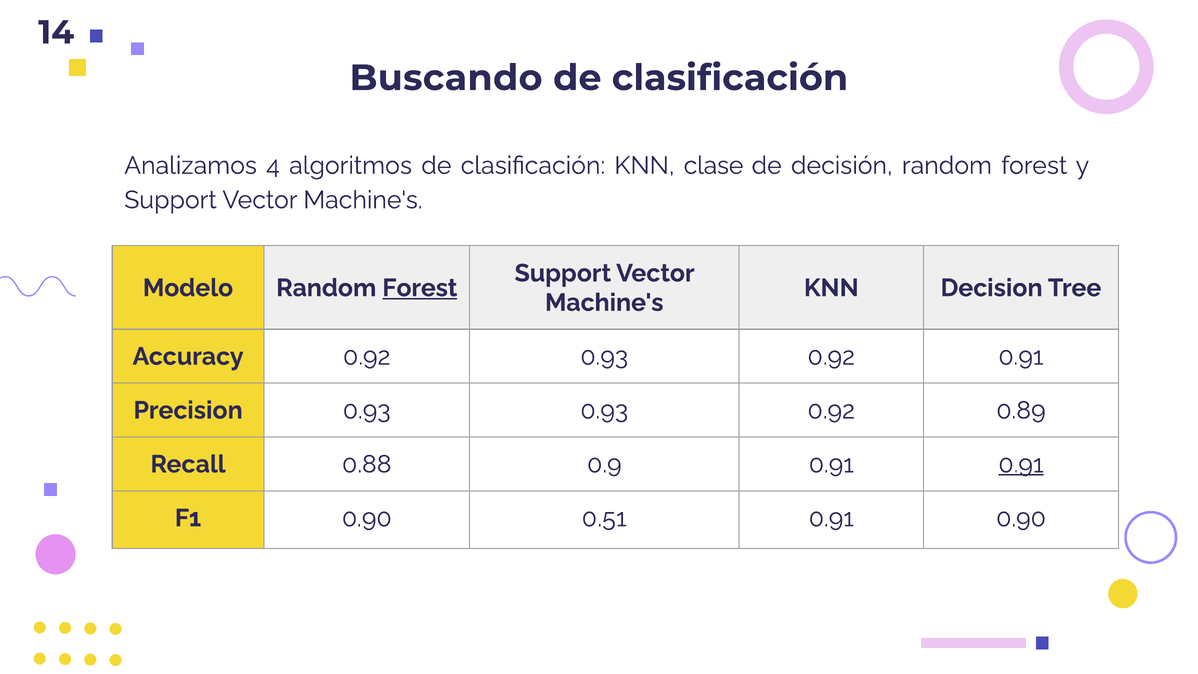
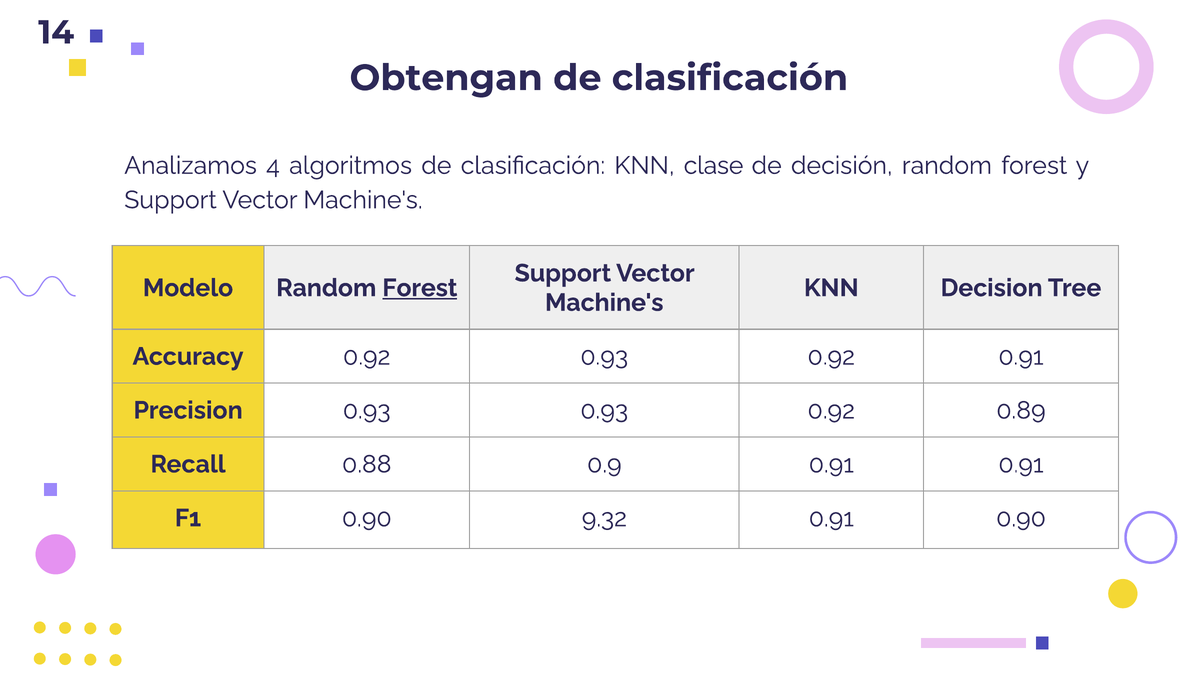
Buscando: Buscando -> Obtengan (446, 78)
0.91 underline: present -> none (1021, 464)
0.51: 0.51 -> 9.32 (604, 518)
